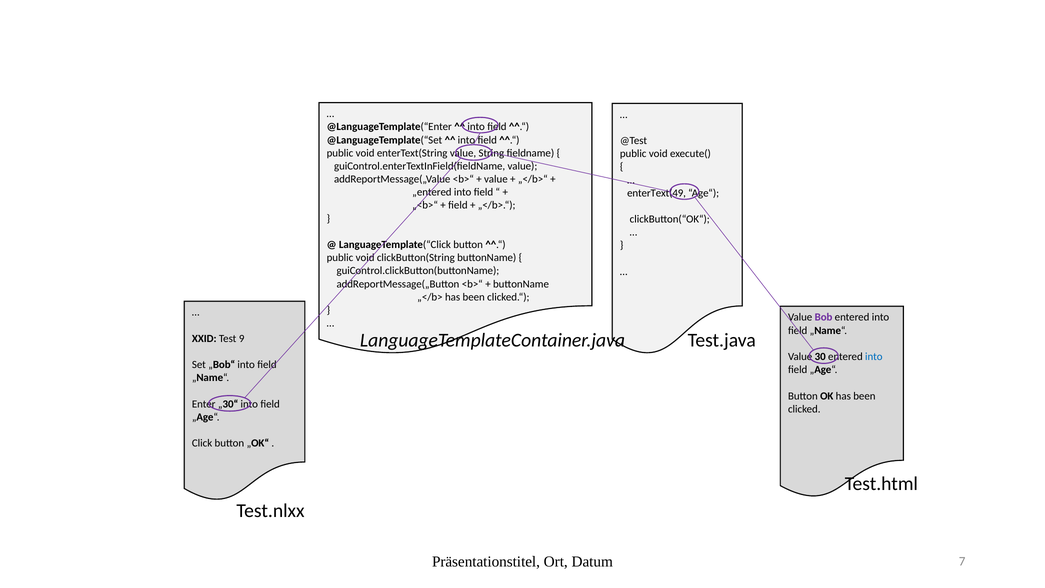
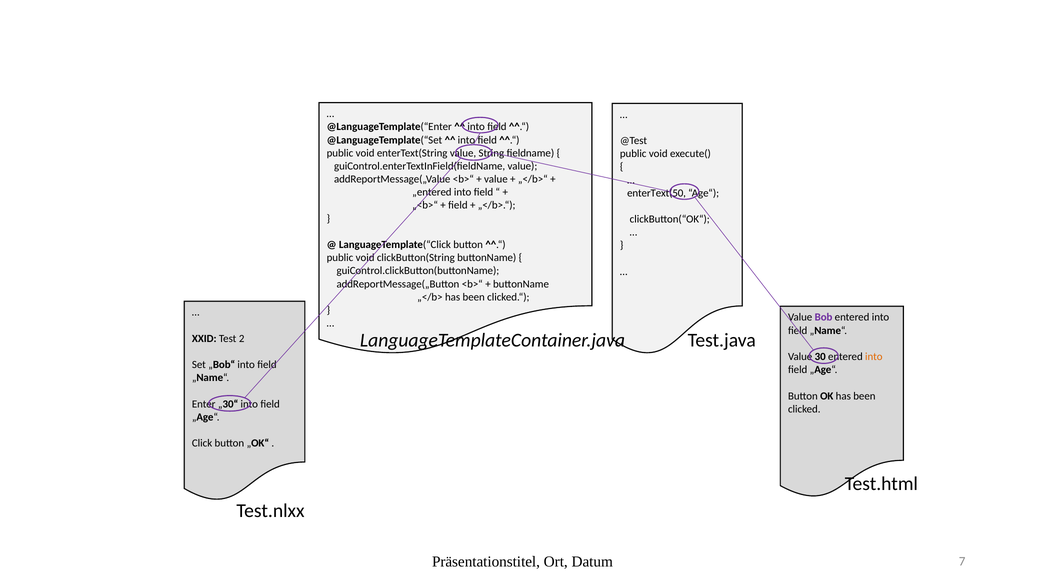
enterText(49: enterText(49 -> enterText(50 (657, 193)
9: 9 -> 2 (242, 338)
into colour: blue -> orange (874, 357)
